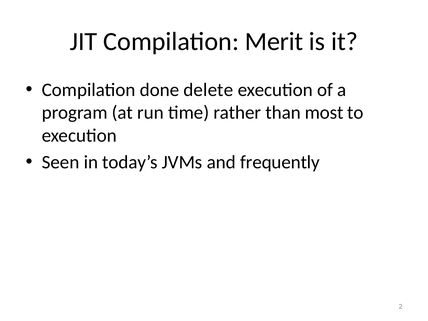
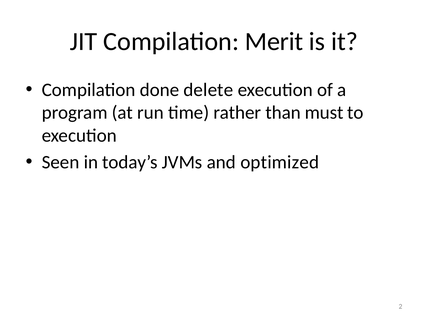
most: most -> must (324, 113)
frequently: frequently -> optimized (280, 162)
